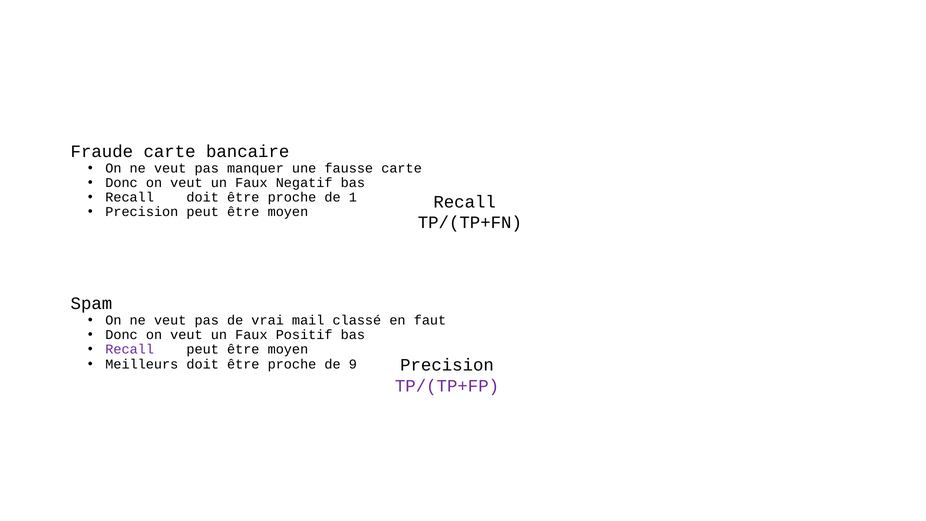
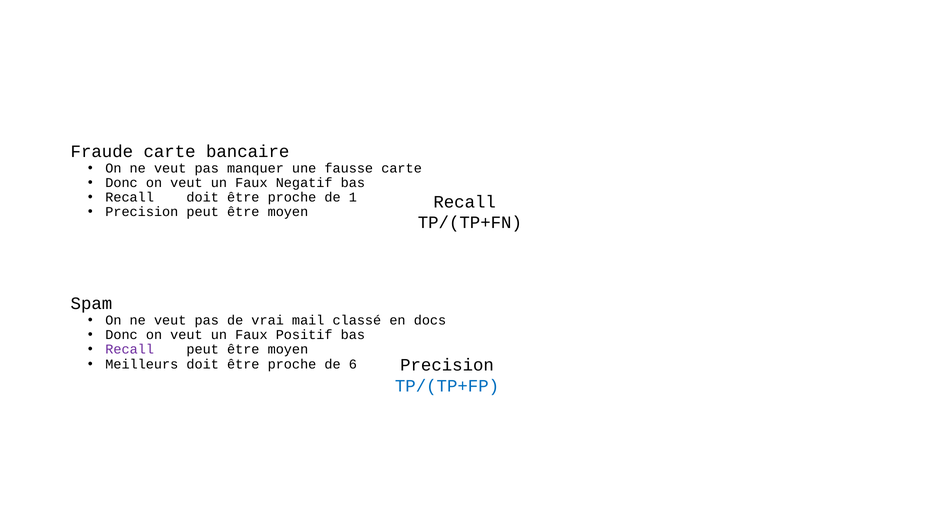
faut: faut -> docs (430, 320)
9: 9 -> 6 (353, 364)
TP/(TP+FP colour: purple -> blue (447, 386)
